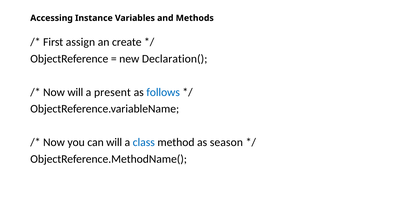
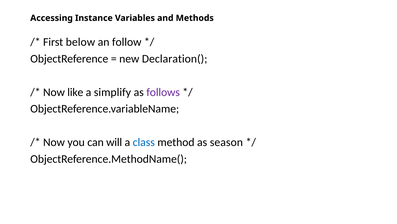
assign: assign -> below (80, 42)
create: create -> follow (127, 42)
Now will: will -> like (75, 92)
present: present -> simplify (112, 92)
follows colour: blue -> purple (163, 92)
